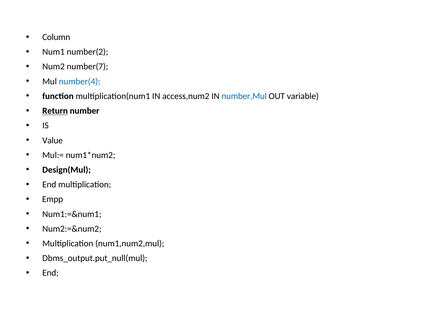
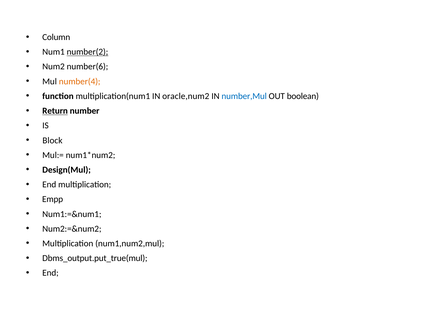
number(2 underline: none -> present (87, 52)
number(7: number(7 -> number(6 (87, 67)
number(4 colour: blue -> orange (80, 81)
access,num2: access,num2 -> oracle,num2 (186, 96)
variable: variable -> boolean (303, 96)
Value: Value -> Block (52, 140)
Dbms_output.put_null(mul: Dbms_output.put_null(mul -> Dbms_output.put_true(mul (95, 258)
